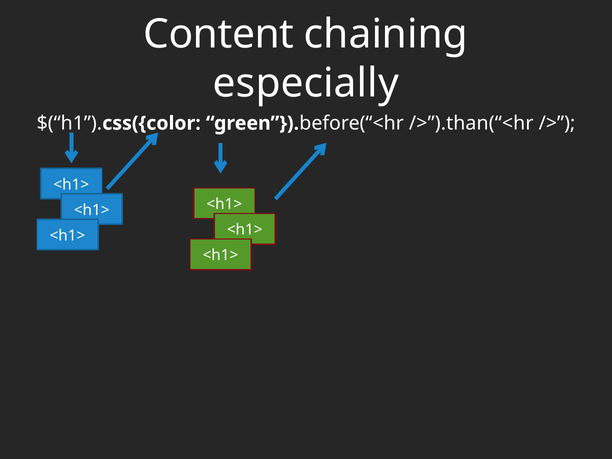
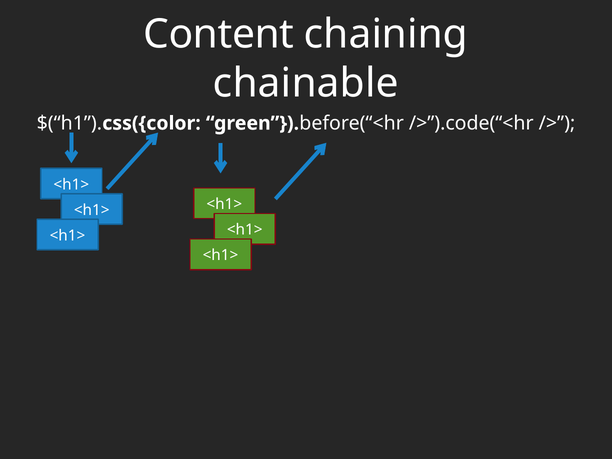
especially: especially -> chainable (306, 83)
/>”).than(“<hr: />”).than(“<hr -> />”).code(“<hr (471, 123)
